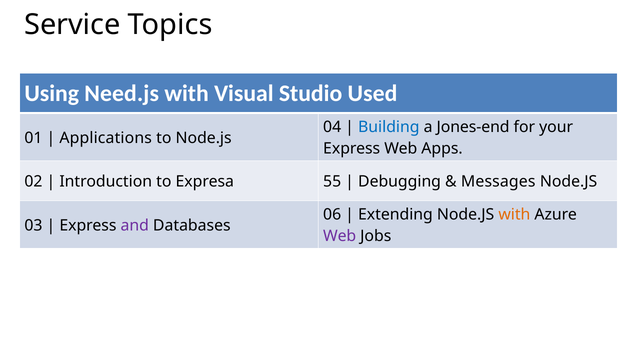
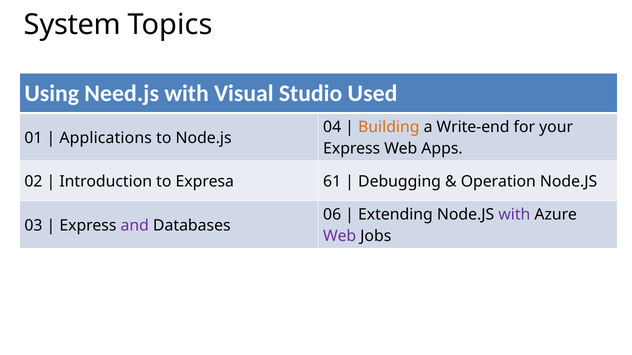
Service: Service -> System (72, 25)
Building colour: blue -> orange (389, 127)
Jones-end: Jones-end -> Write-end (473, 127)
55: 55 -> 61 (332, 182)
Messages: Messages -> Operation (498, 182)
with colour: orange -> purple (514, 215)
